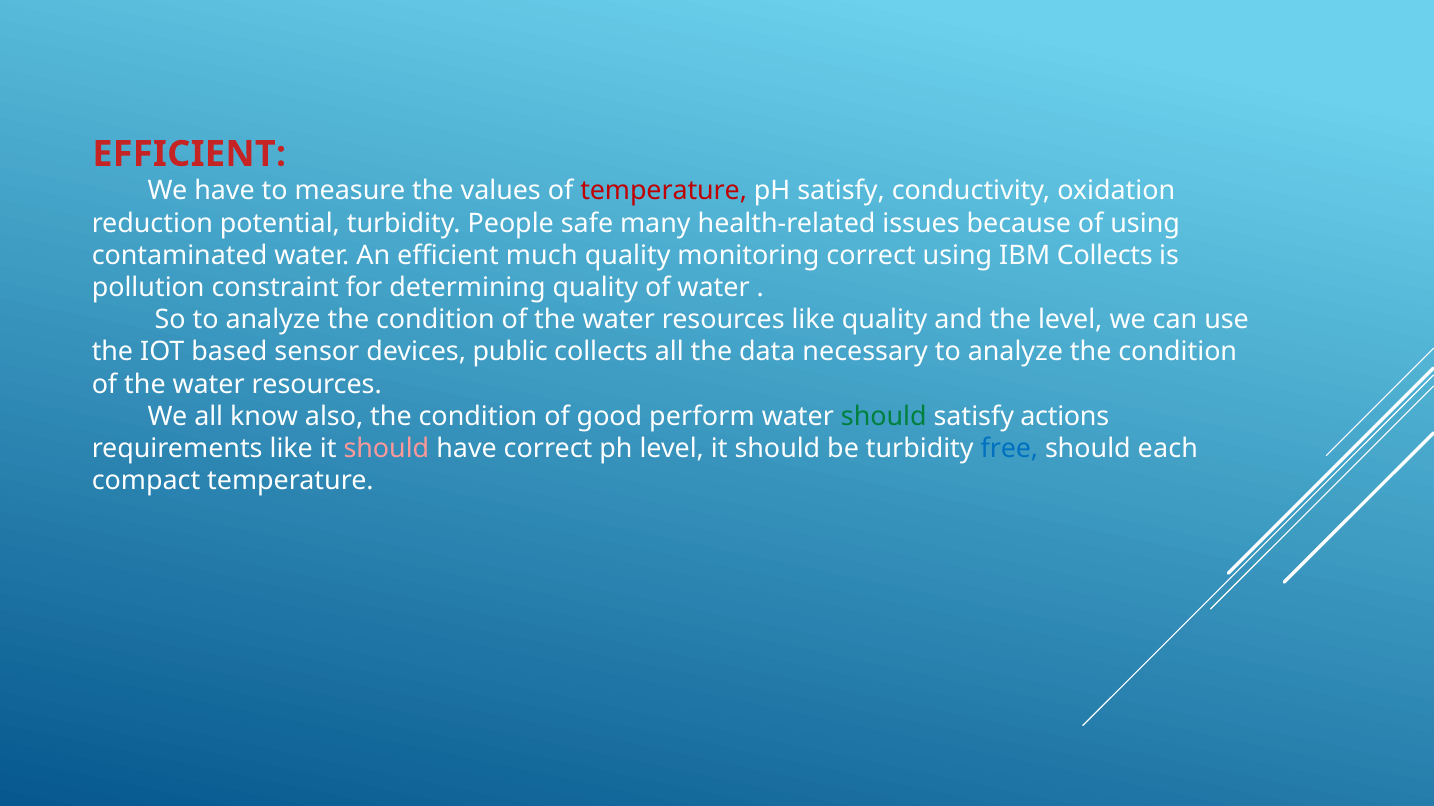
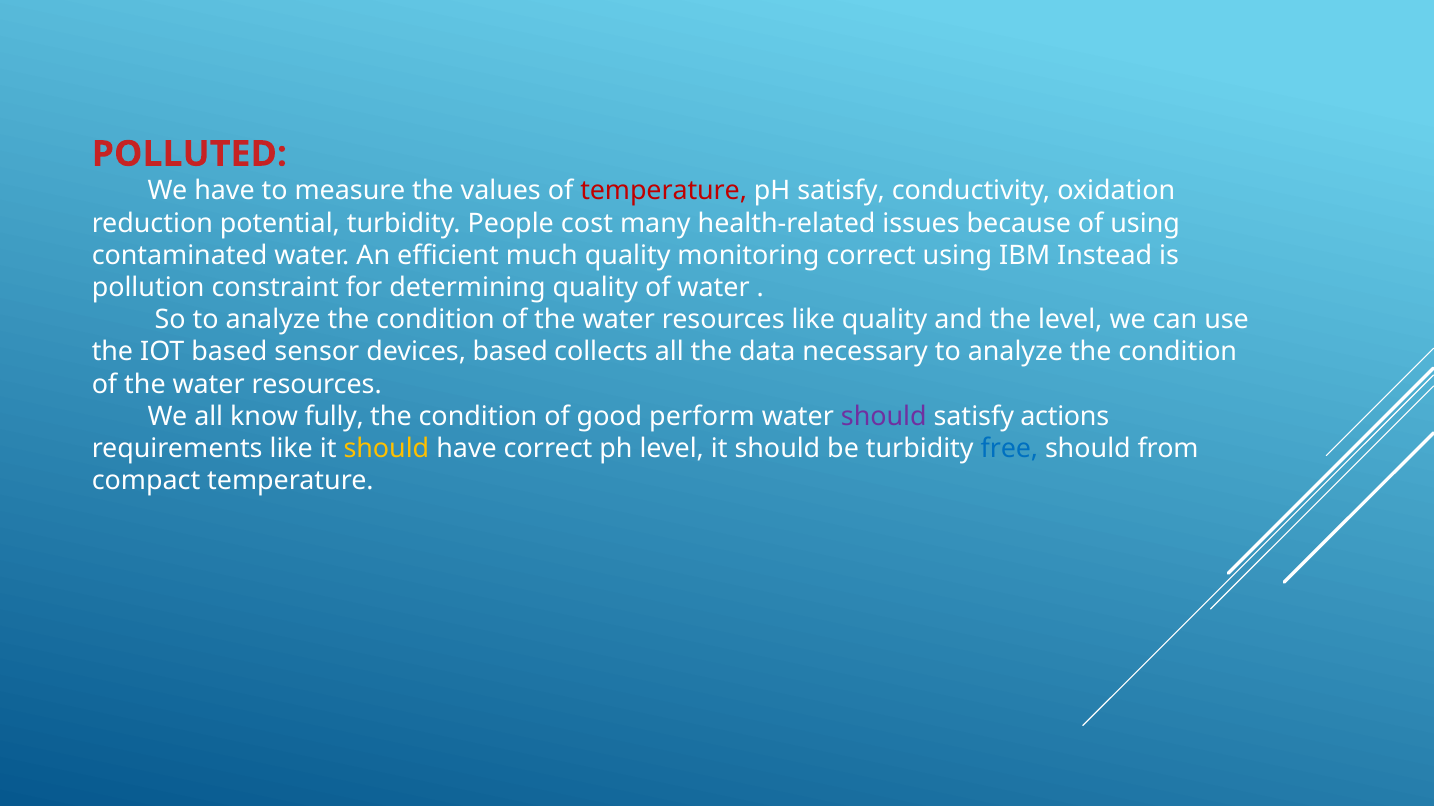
EFFICIENT: EFFICIENT -> POLLUTED (189, 154)
safe: safe -> cost (587, 223)
IBM Collects: Collects -> Instead (1105, 256)
devices public: public -> based (510, 352)
also: also -> fully (334, 417)
should colour: green -> purple (884, 417)
should colour: pink -> yellow (386, 449)
each: each -> from (1168, 449)
